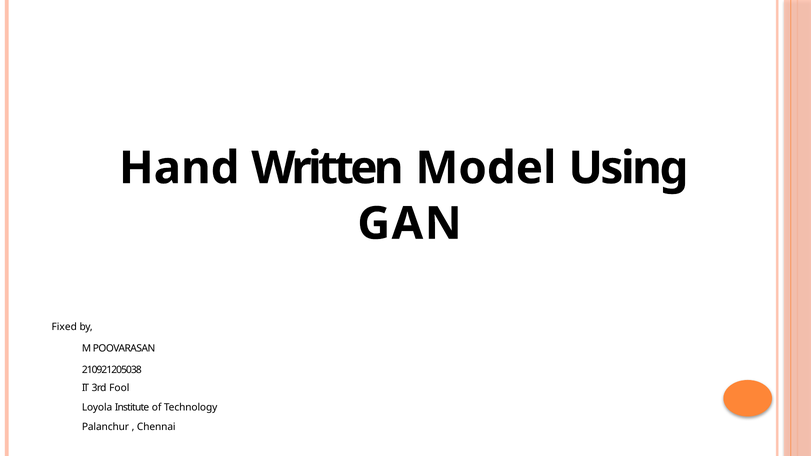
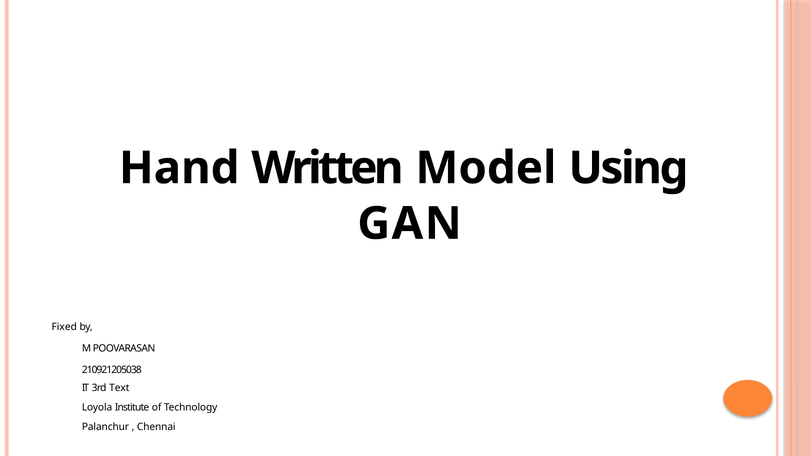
Fool: Fool -> Text (119, 388)
